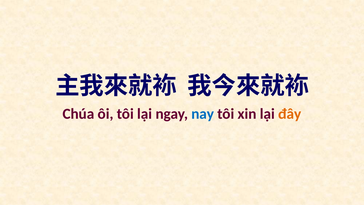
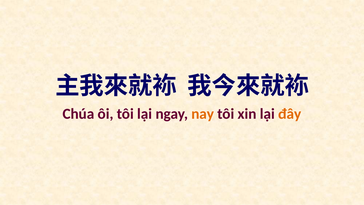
nay colour: blue -> orange (203, 114)
